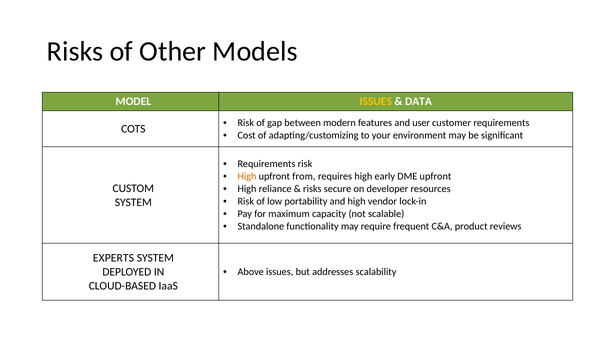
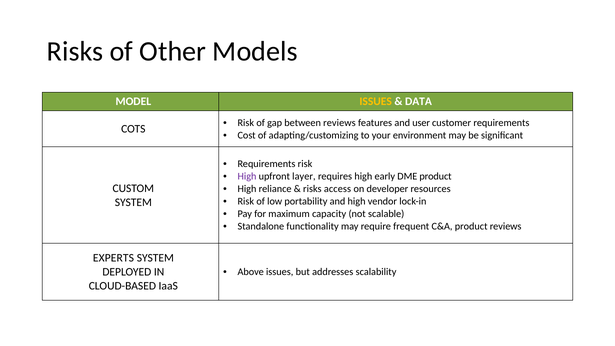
between modern: modern -> reviews (339, 123)
High colour: orange -> purple (247, 176)
from: from -> layer (304, 176)
DME upfront: upfront -> product (436, 176)
secure: secure -> access (337, 189)
